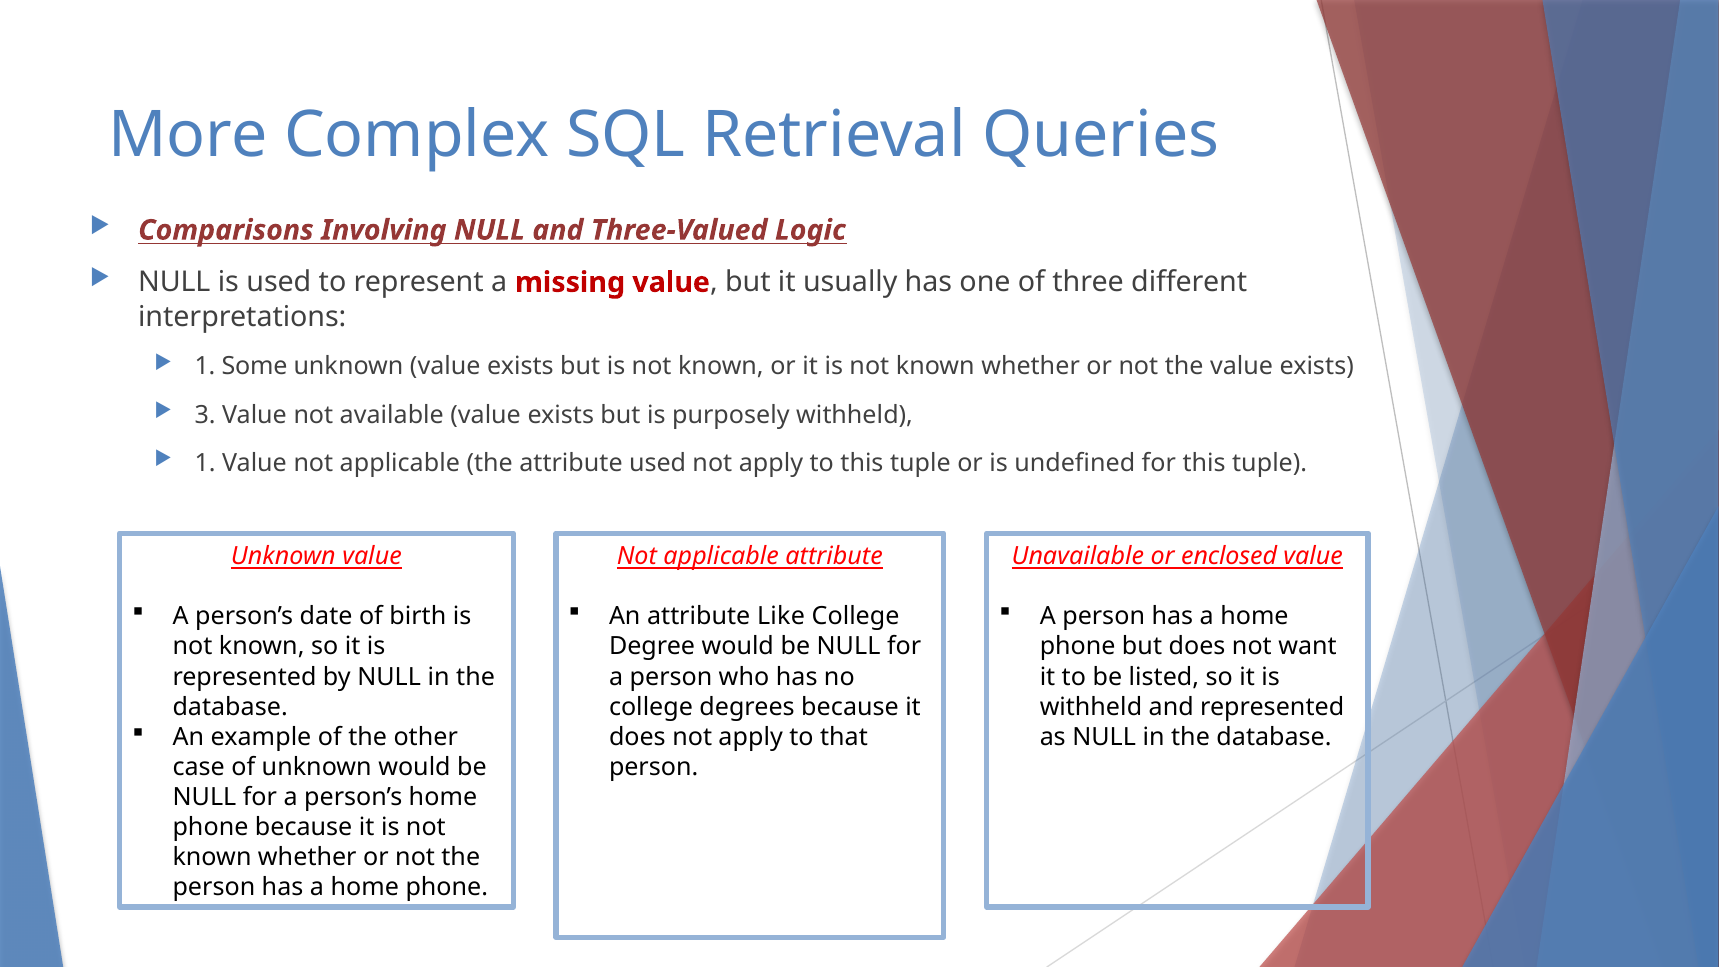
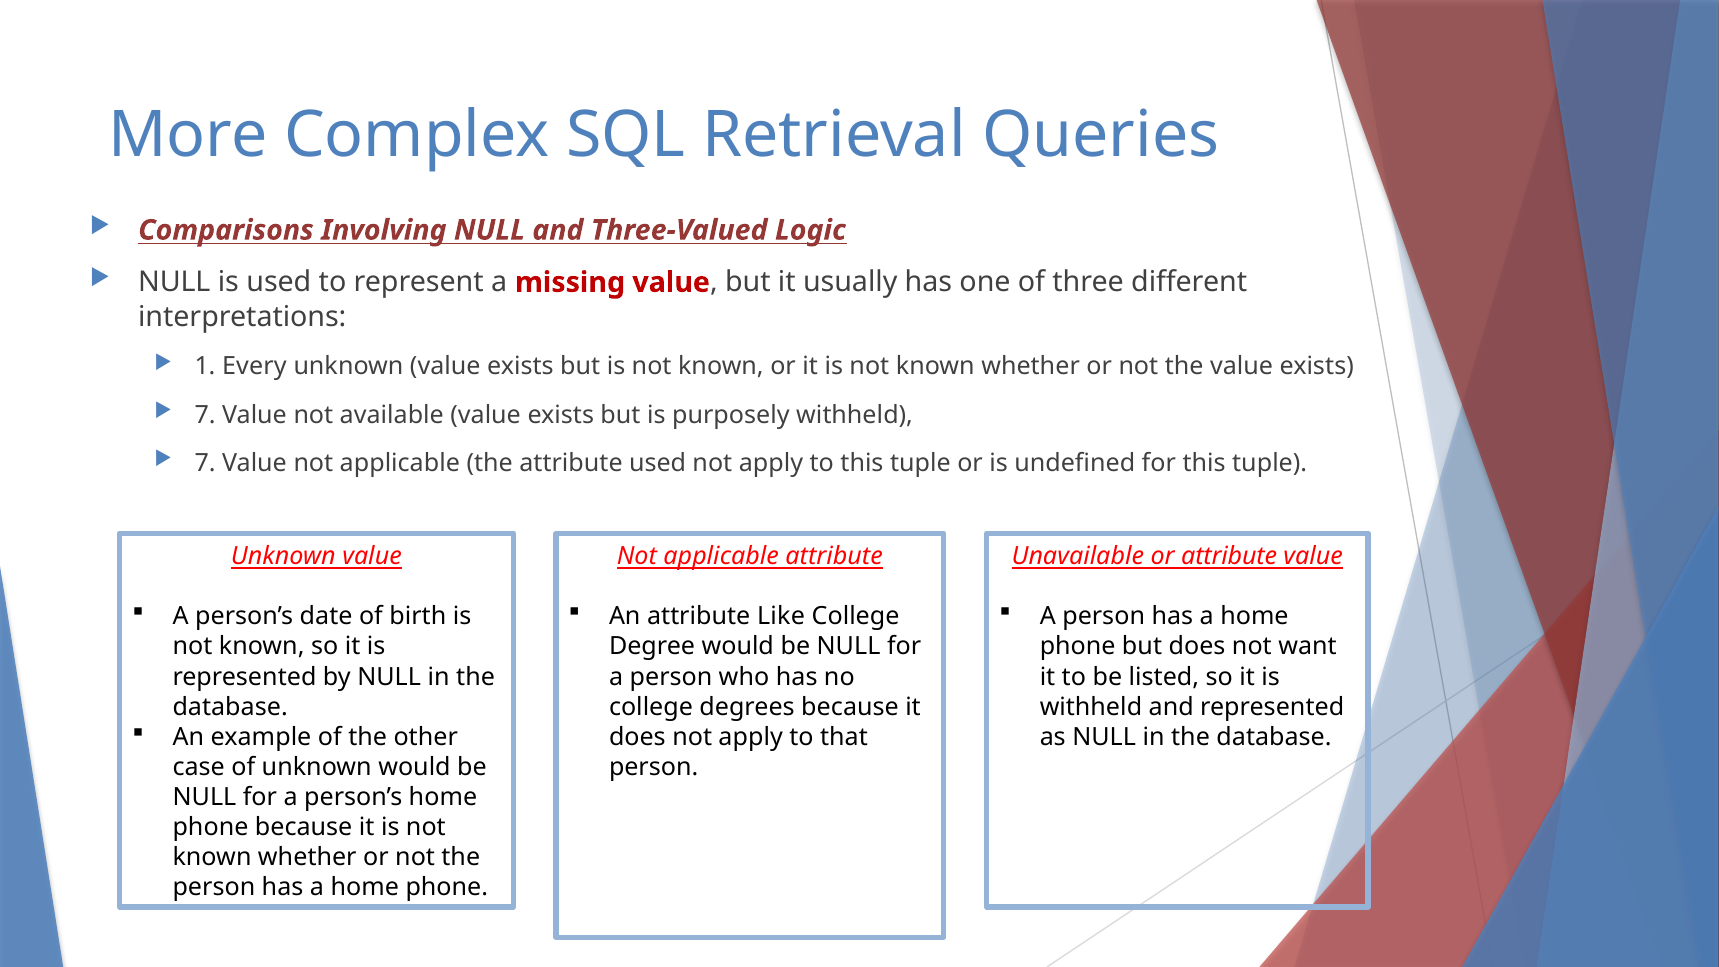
Some: Some -> Every (254, 367)
3: 3 -> 7 (205, 415)
1: 1 -> 7 (205, 463)
or enclosed: enclosed -> attribute (1229, 556)
